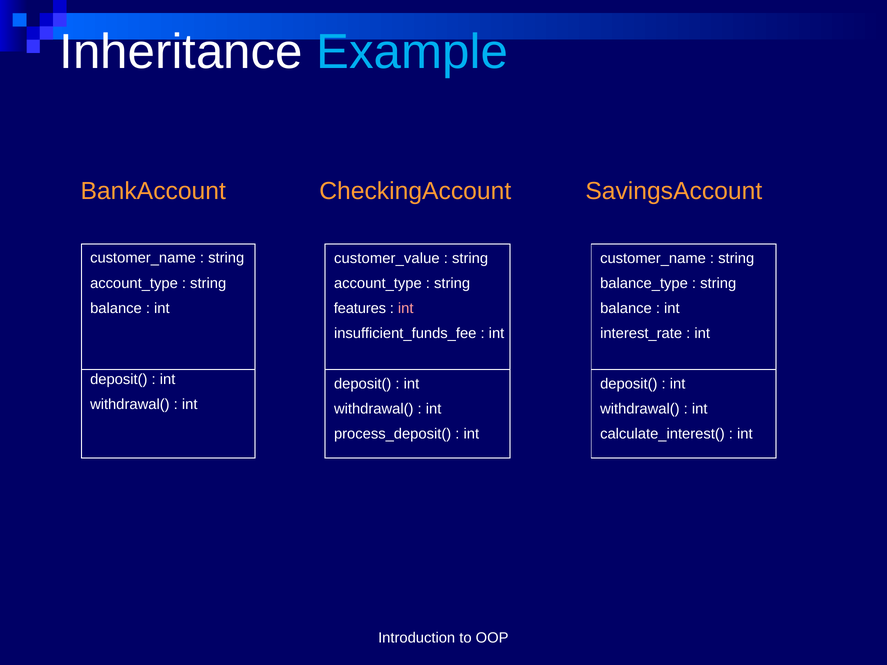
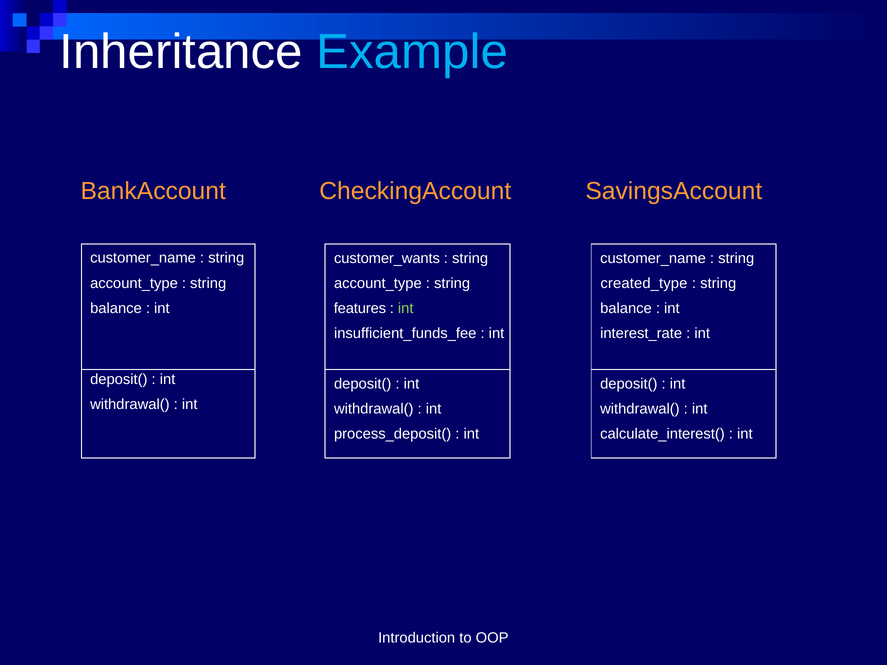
customer_value: customer_value -> customer_wants (387, 258)
balance_type: balance_type -> created_type (644, 283)
int colour: pink -> light green (406, 309)
